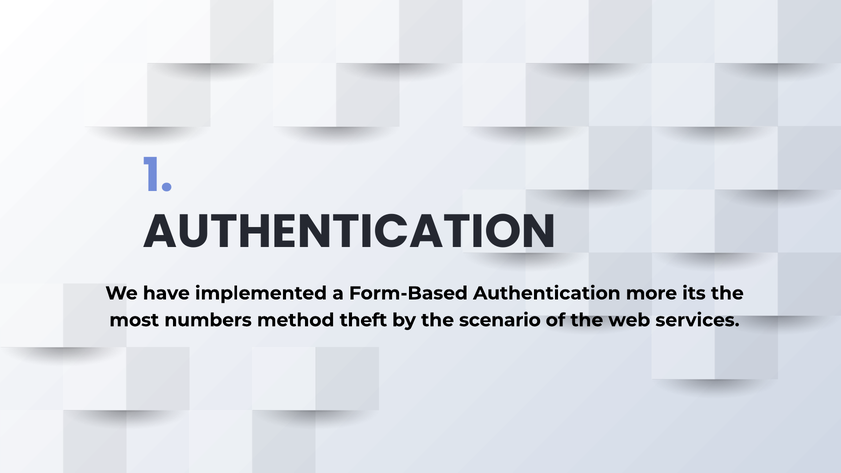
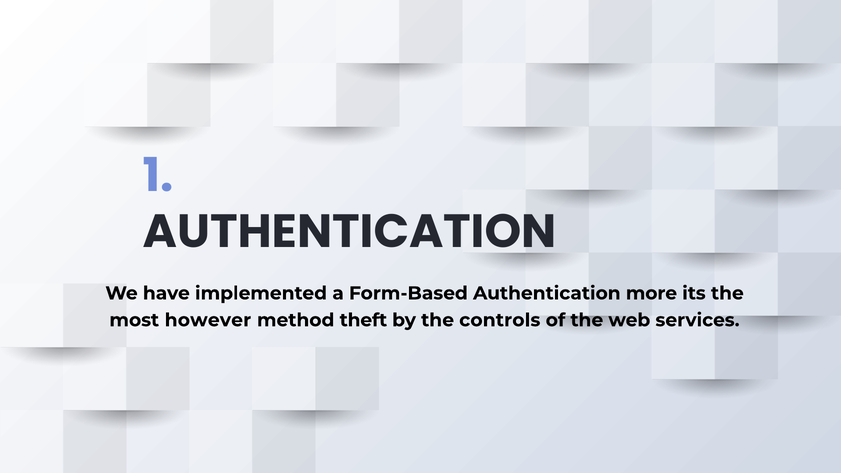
numbers: numbers -> however (208, 320)
scenario: scenario -> controls (500, 320)
